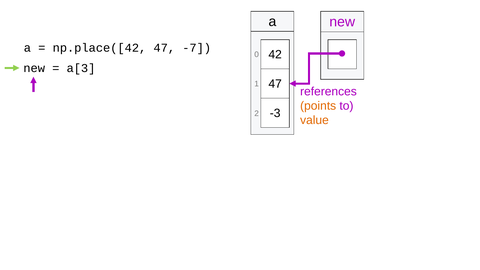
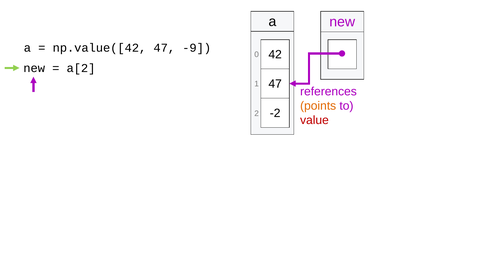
np.place([42: np.place([42 -> np.value([42 (99, 48)
-7: -7 -> -9 (197, 48)
a[3: a[3 -> a[2 (81, 68)
-3: -3 -> -2 (275, 113)
value colour: orange -> red (314, 120)
